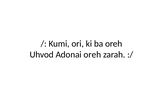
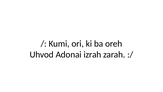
Adonai oreh: oreh -> izrah (92, 54)
